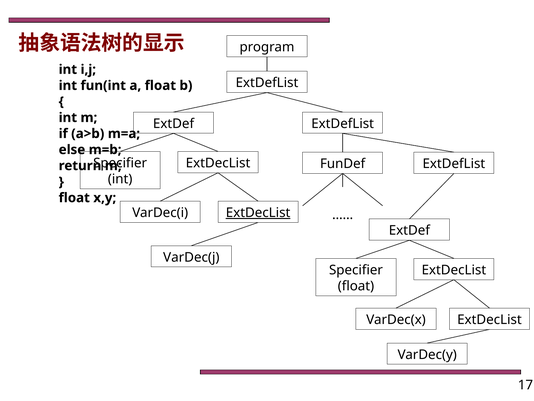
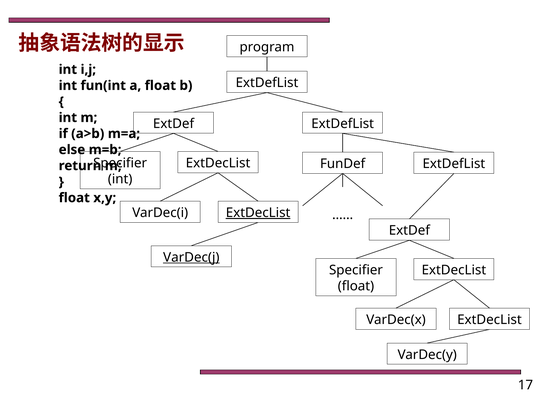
VarDec(j underline: none -> present (191, 257)
